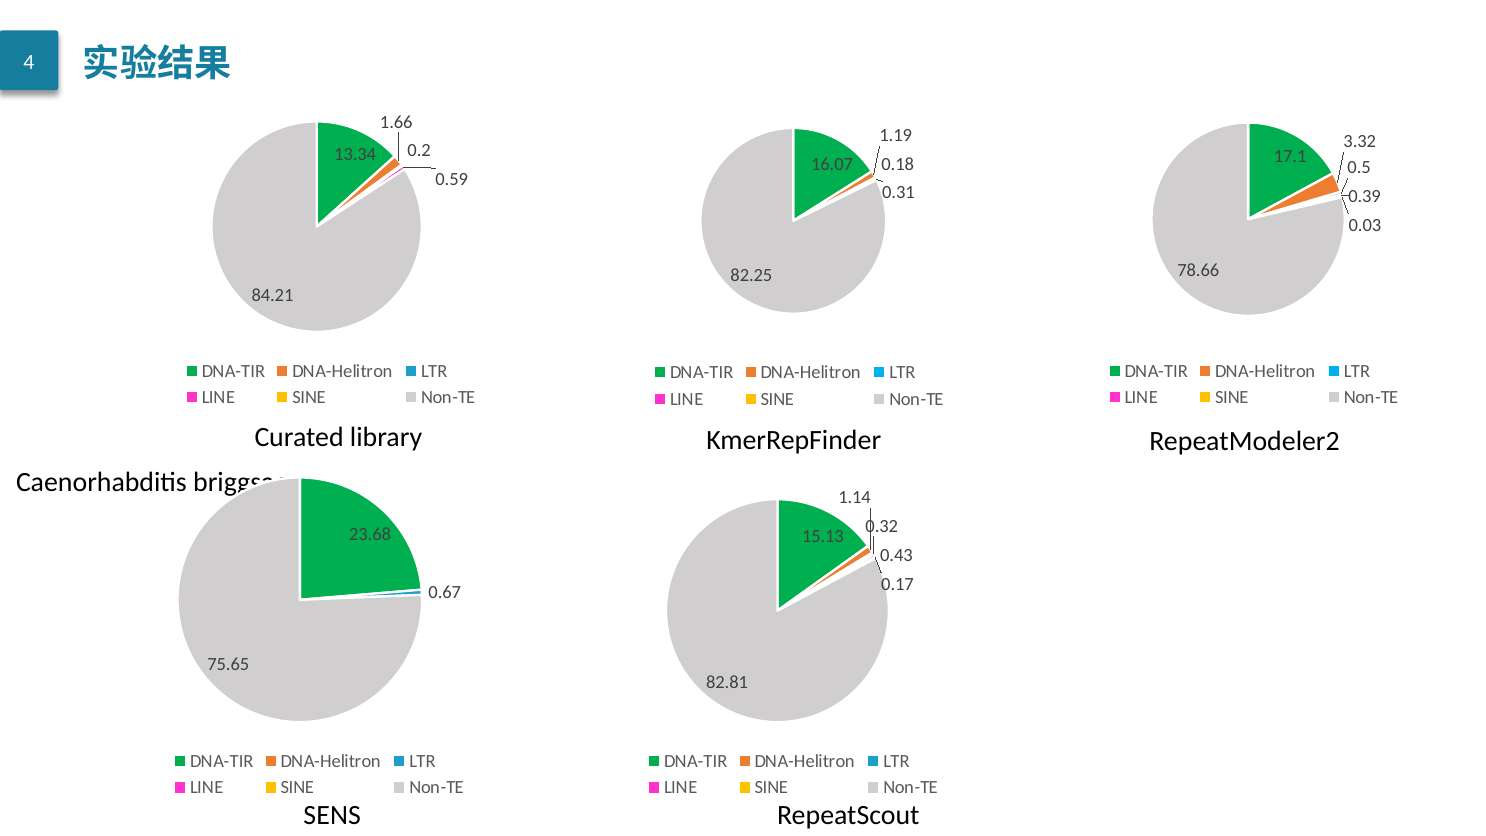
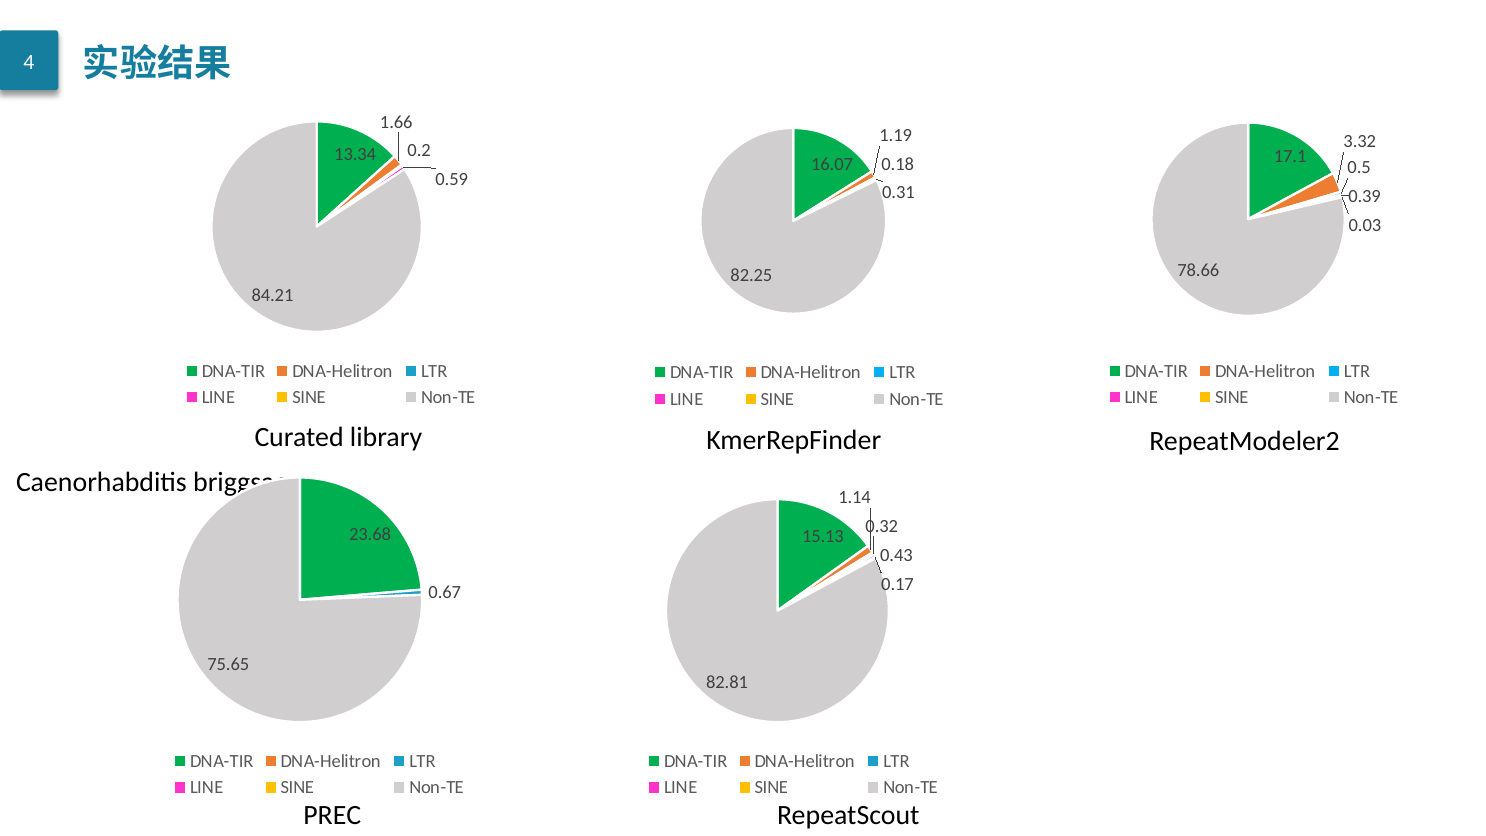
SENS: SENS -> PREC (332, 815)
